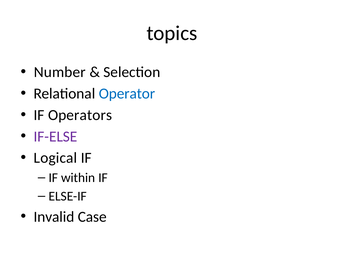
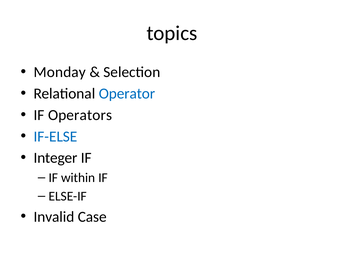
Number: Number -> Monday (60, 72)
IF-ELSE colour: purple -> blue (55, 136)
Logical: Logical -> Integer (56, 158)
